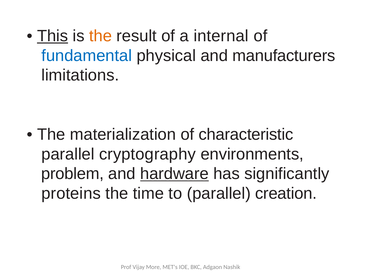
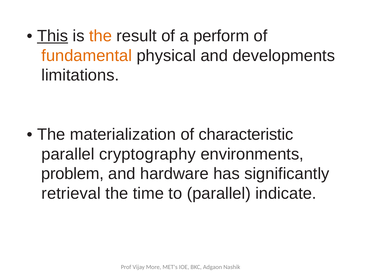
internal: internal -> perform (221, 36)
fundamental colour: blue -> orange (87, 56)
manufacturers: manufacturers -> developments (284, 56)
hardware underline: present -> none (174, 174)
proteins: proteins -> retrieval (71, 194)
creation: creation -> indicate (286, 194)
